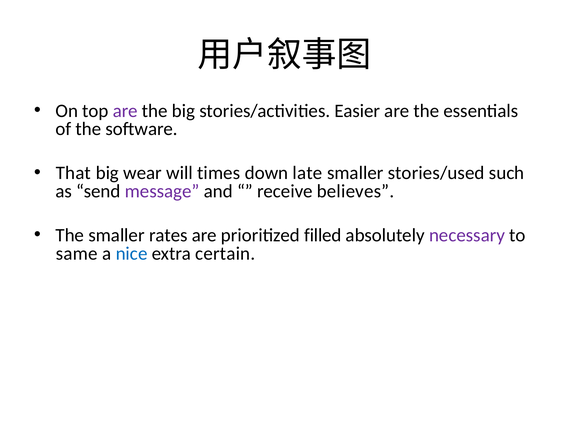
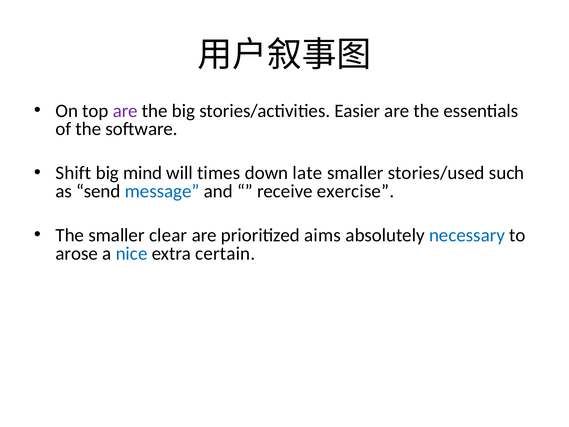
That: That -> Shift (73, 173)
wear: wear -> mind (143, 173)
message colour: purple -> blue (162, 191)
believes: believes -> exercise (356, 191)
rates: rates -> clear (168, 235)
filled: filled -> aims (323, 235)
necessary colour: purple -> blue (467, 235)
same: same -> arose (77, 253)
